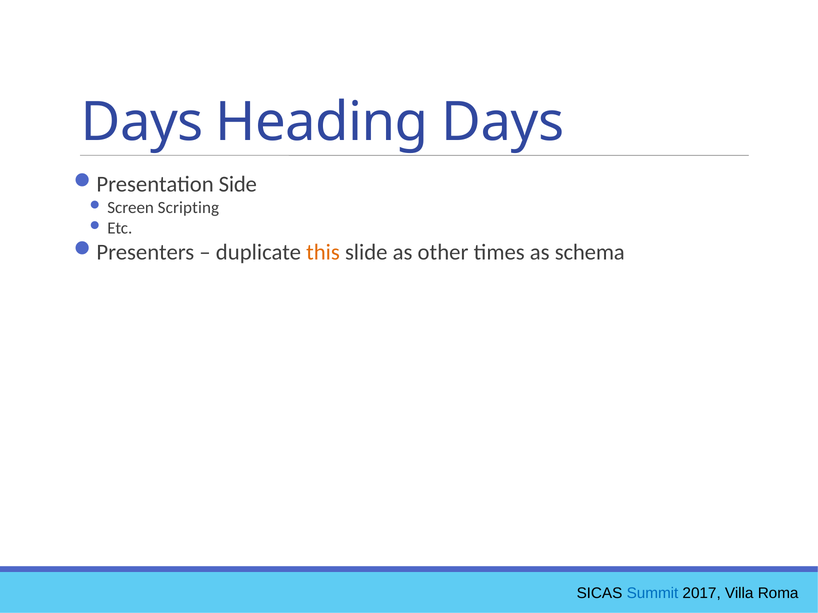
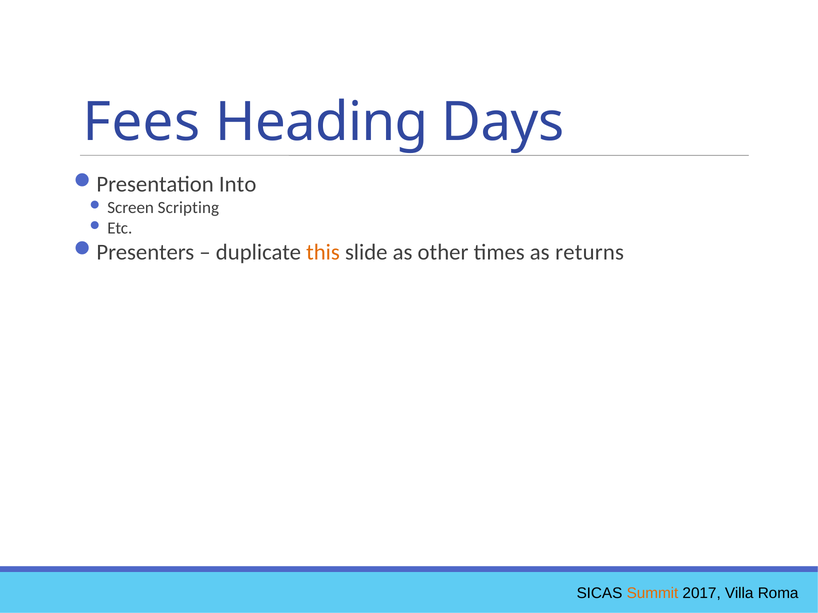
Days: Days -> Fees (142, 122)
Side: Side -> Into (238, 184)
schema: schema -> returns (590, 253)
Summit colour: blue -> orange (653, 594)
